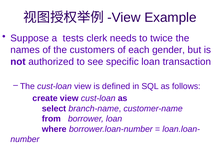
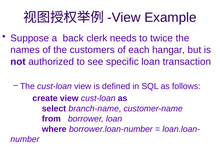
tests: tests -> back (73, 38)
gender: gender -> hangar (169, 50)
